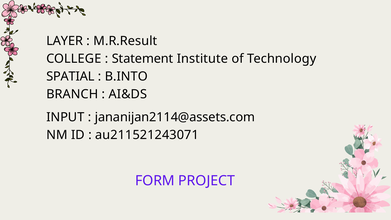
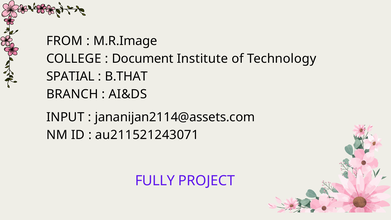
LAYER: LAYER -> FROM (65, 41)
M.R.Result: M.R.Result -> M.R.Image (125, 41)
Statement: Statement -> Document (143, 59)
B.INTO: B.INTO -> B.THAT (126, 76)
FORM: FORM -> FULLY (155, 181)
